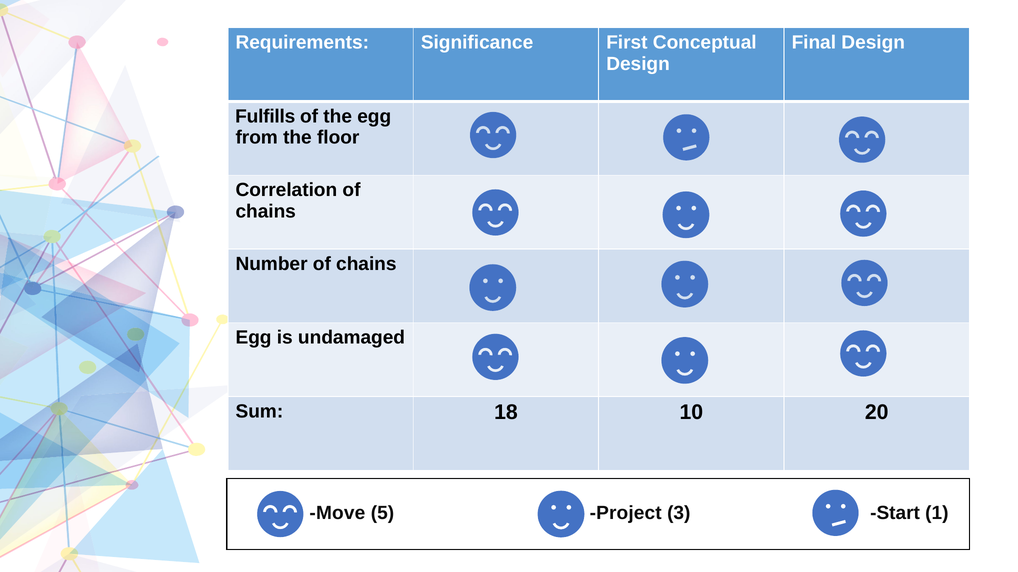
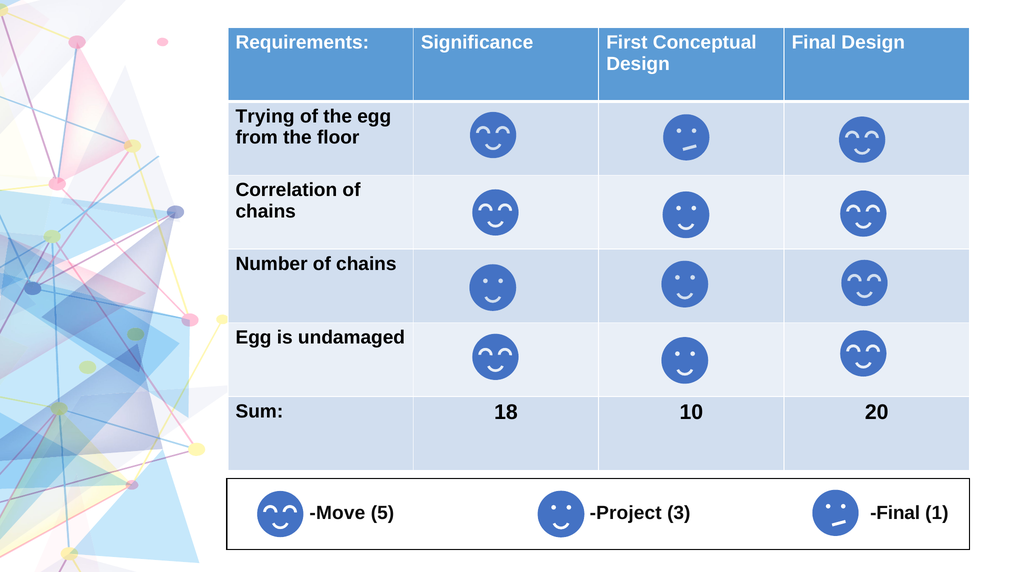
Fulfills: Fulfills -> Trying (265, 116)
3 Start: Start -> Final (895, 513)
